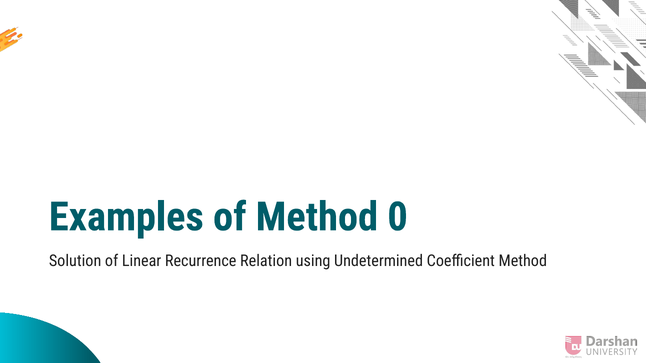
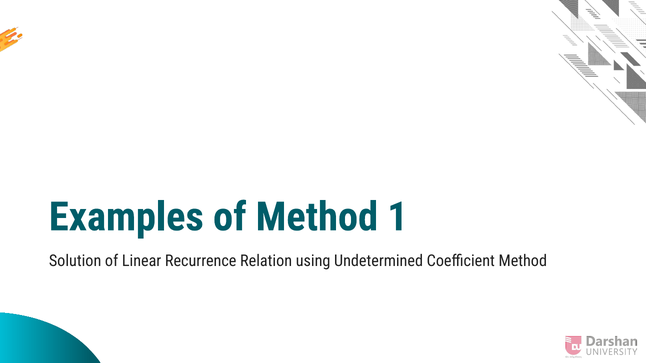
0: 0 -> 1 (398, 217)
